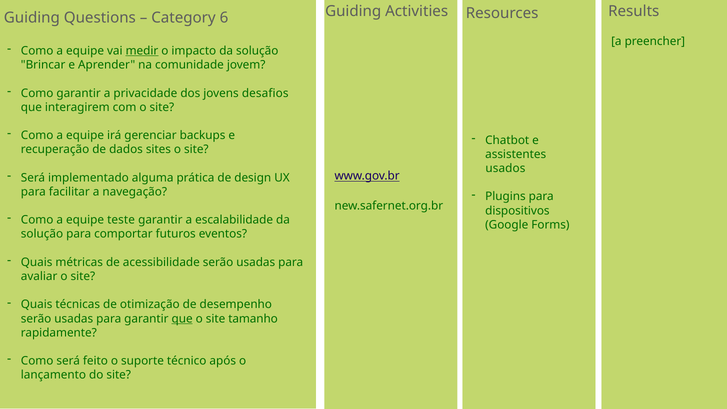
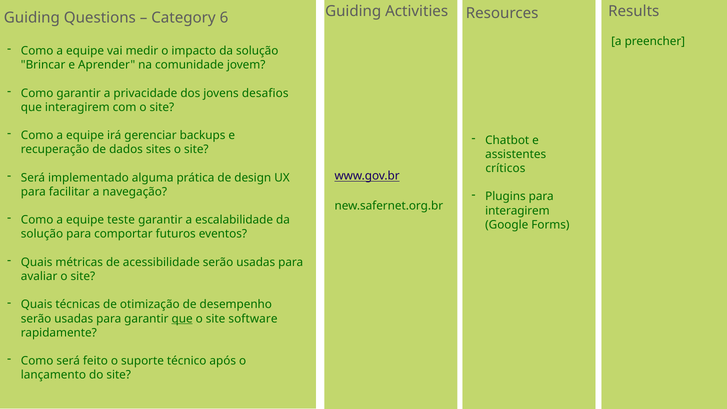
medir underline: present -> none (142, 51)
usados: usados -> críticos (505, 168)
dispositivos: dispositivos -> interagirem (517, 211)
tamanho: tamanho -> software (253, 319)
